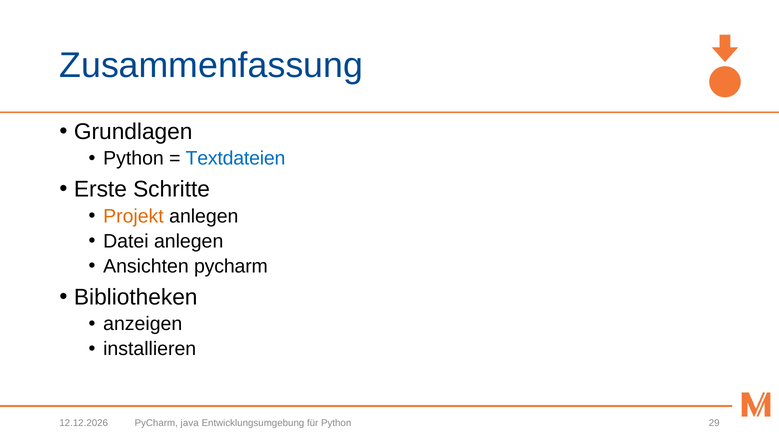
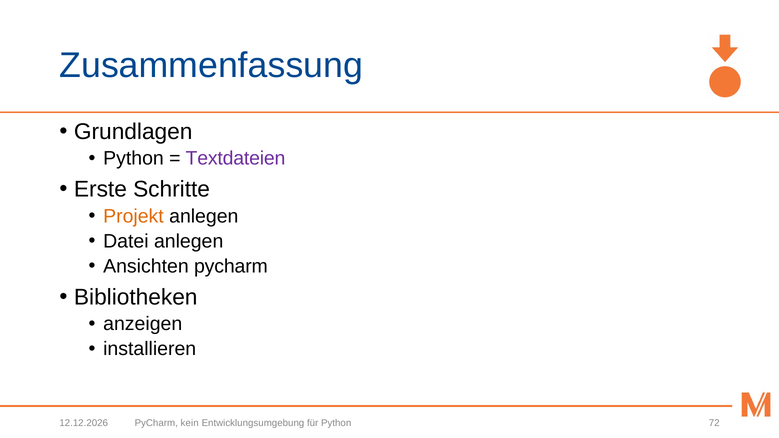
Textdateien colour: blue -> purple (235, 159)
java: java -> kein (190, 423)
29: 29 -> 72 (714, 423)
